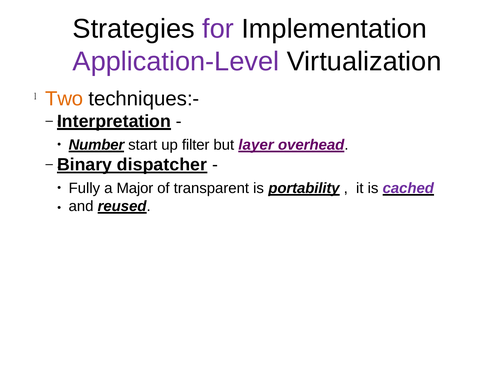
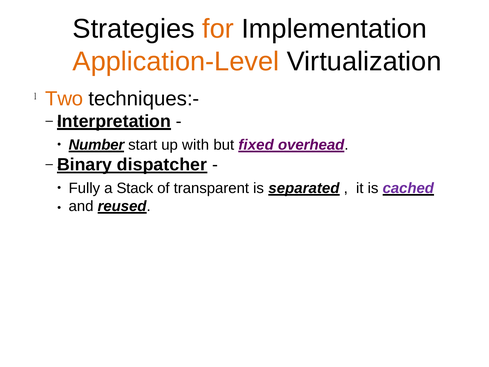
for colour: purple -> orange (218, 29)
Application-Level colour: purple -> orange (176, 62)
up filter: filter -> with (196, 145)
layer: layer -> fixed (256, 145)
Major: Major -> Stack (135, 188)
portability: portability -> separated (304, 188)
